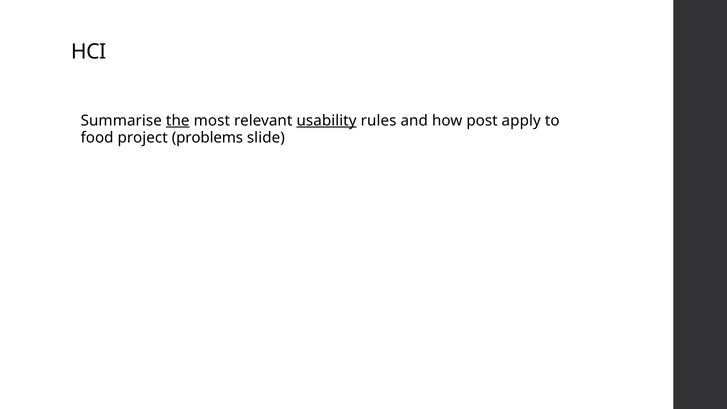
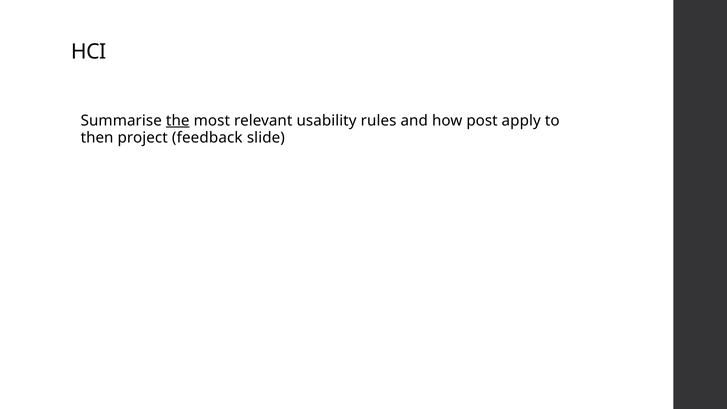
usability underline: present -> none (327, 121)
food: food -> then (97, 138)
problems: problems -> feedback (207, 138)
